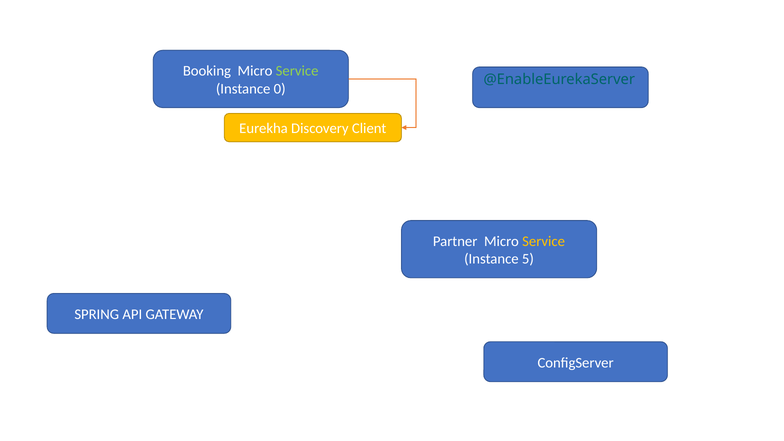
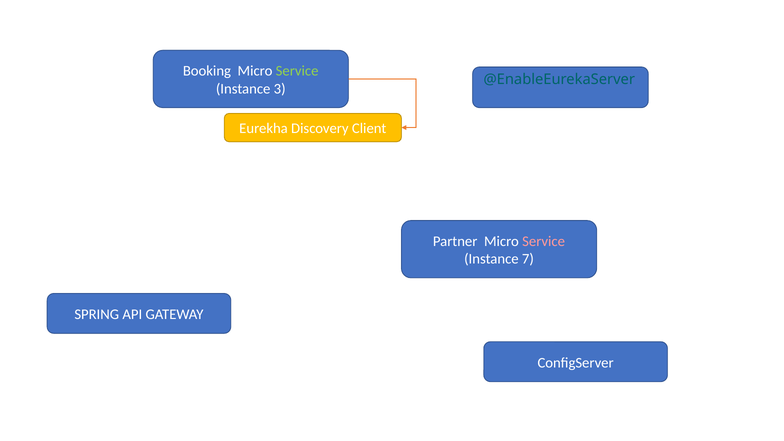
0: 0 -> 3 (280, 89)
Service colour: yellow -> pink (544, 241)
5: 5 -> 7 (528, 259)
